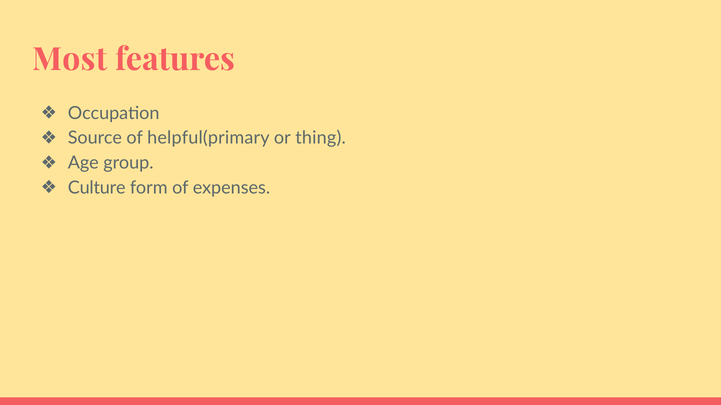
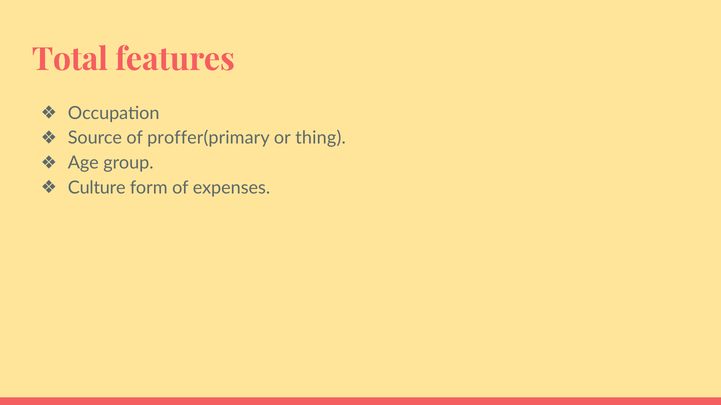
Most: Most -> Total (70, 60)
helpful(primary: helpful(primary -> proffer(primary (208, 138)
